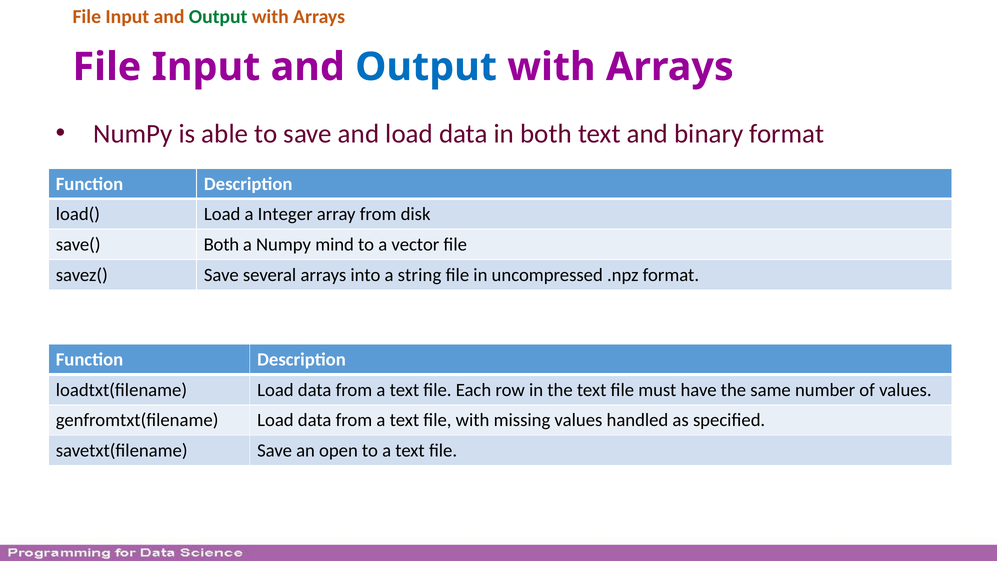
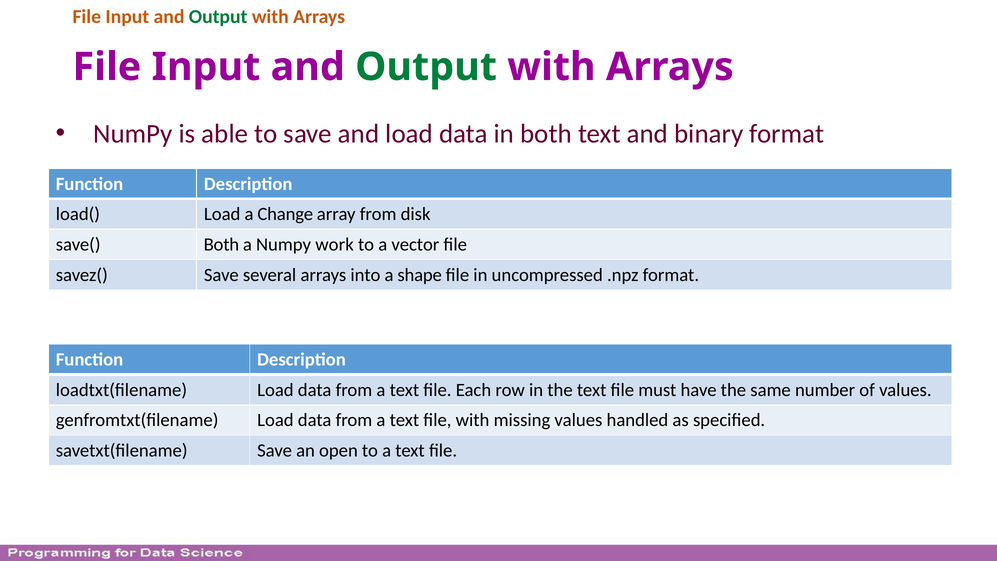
Output colour: blue -> green (426, 67)
Integer: Integer -> Change (285, 214)
mind: mind -> work (335, 244)
string: string -> shape (420, 275)
